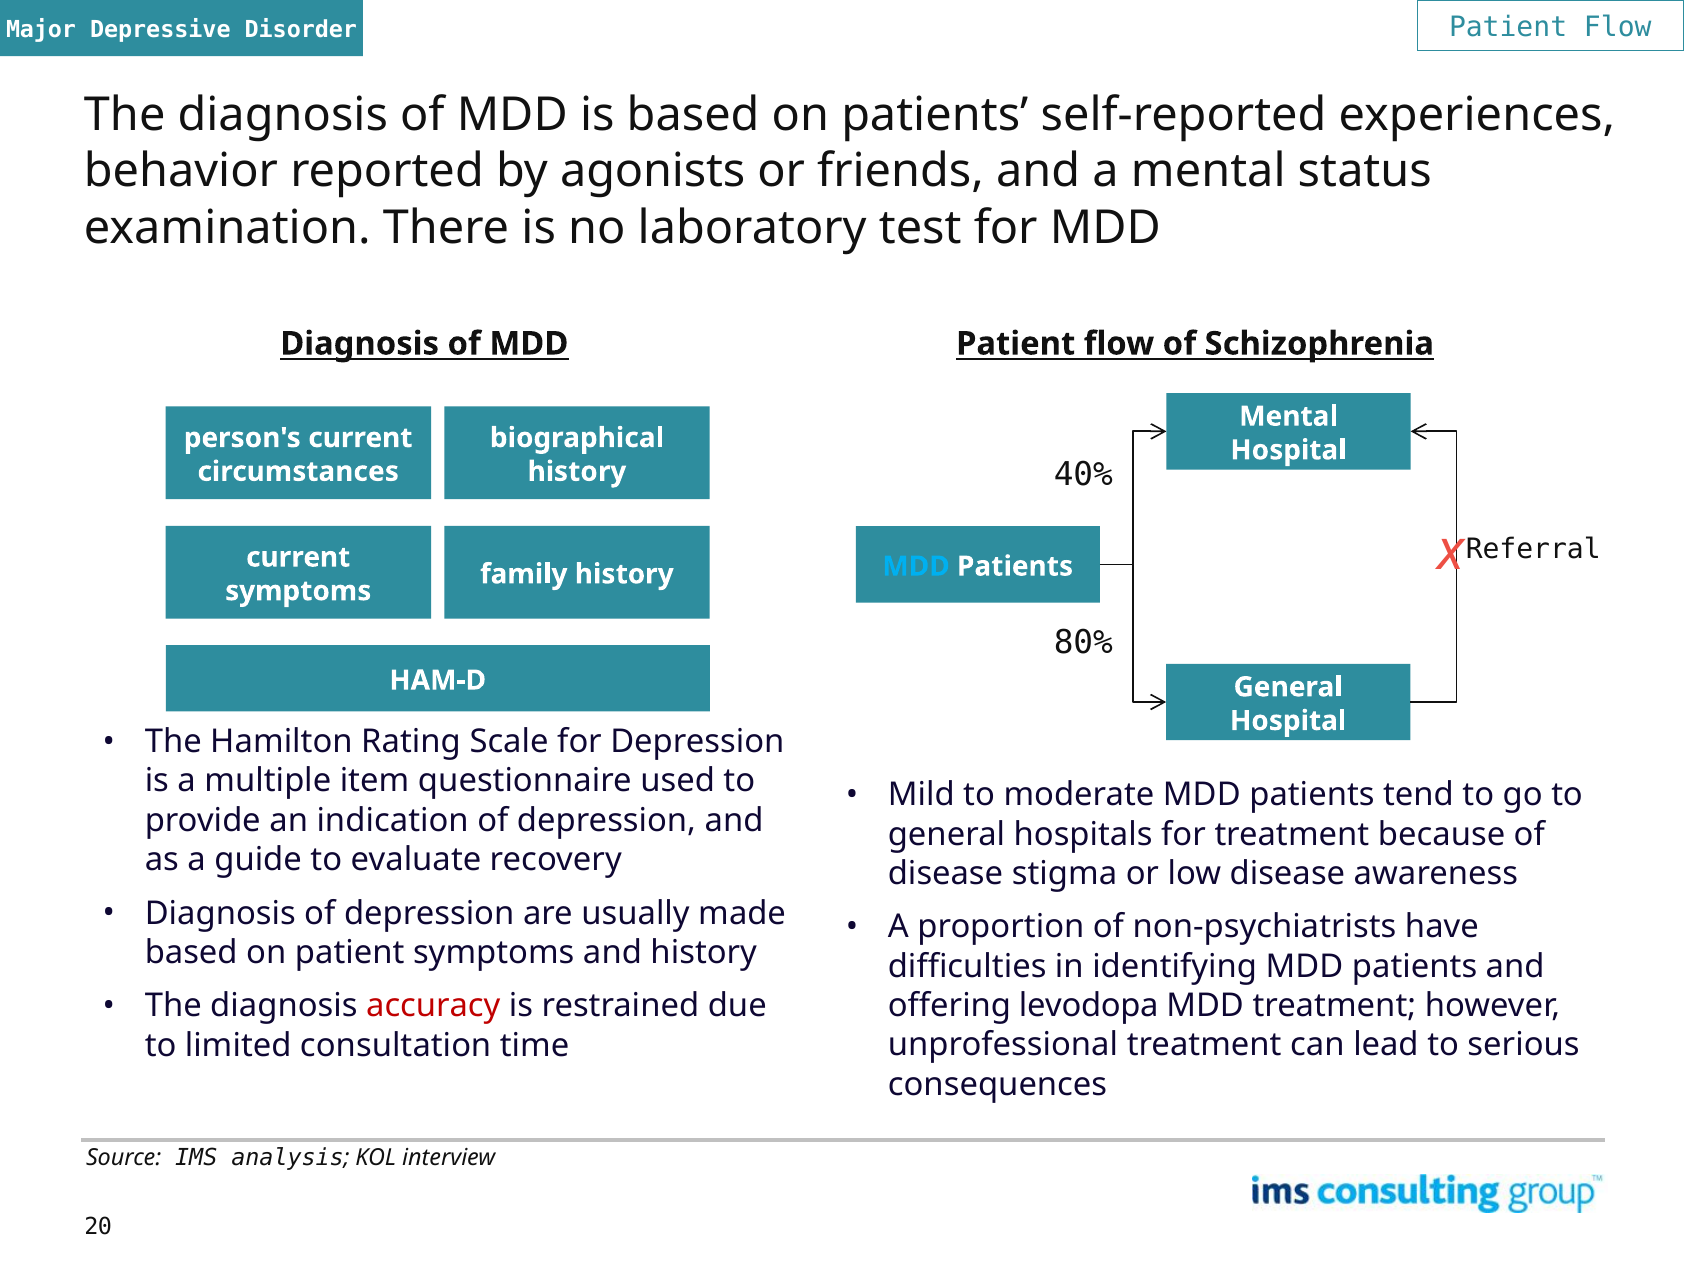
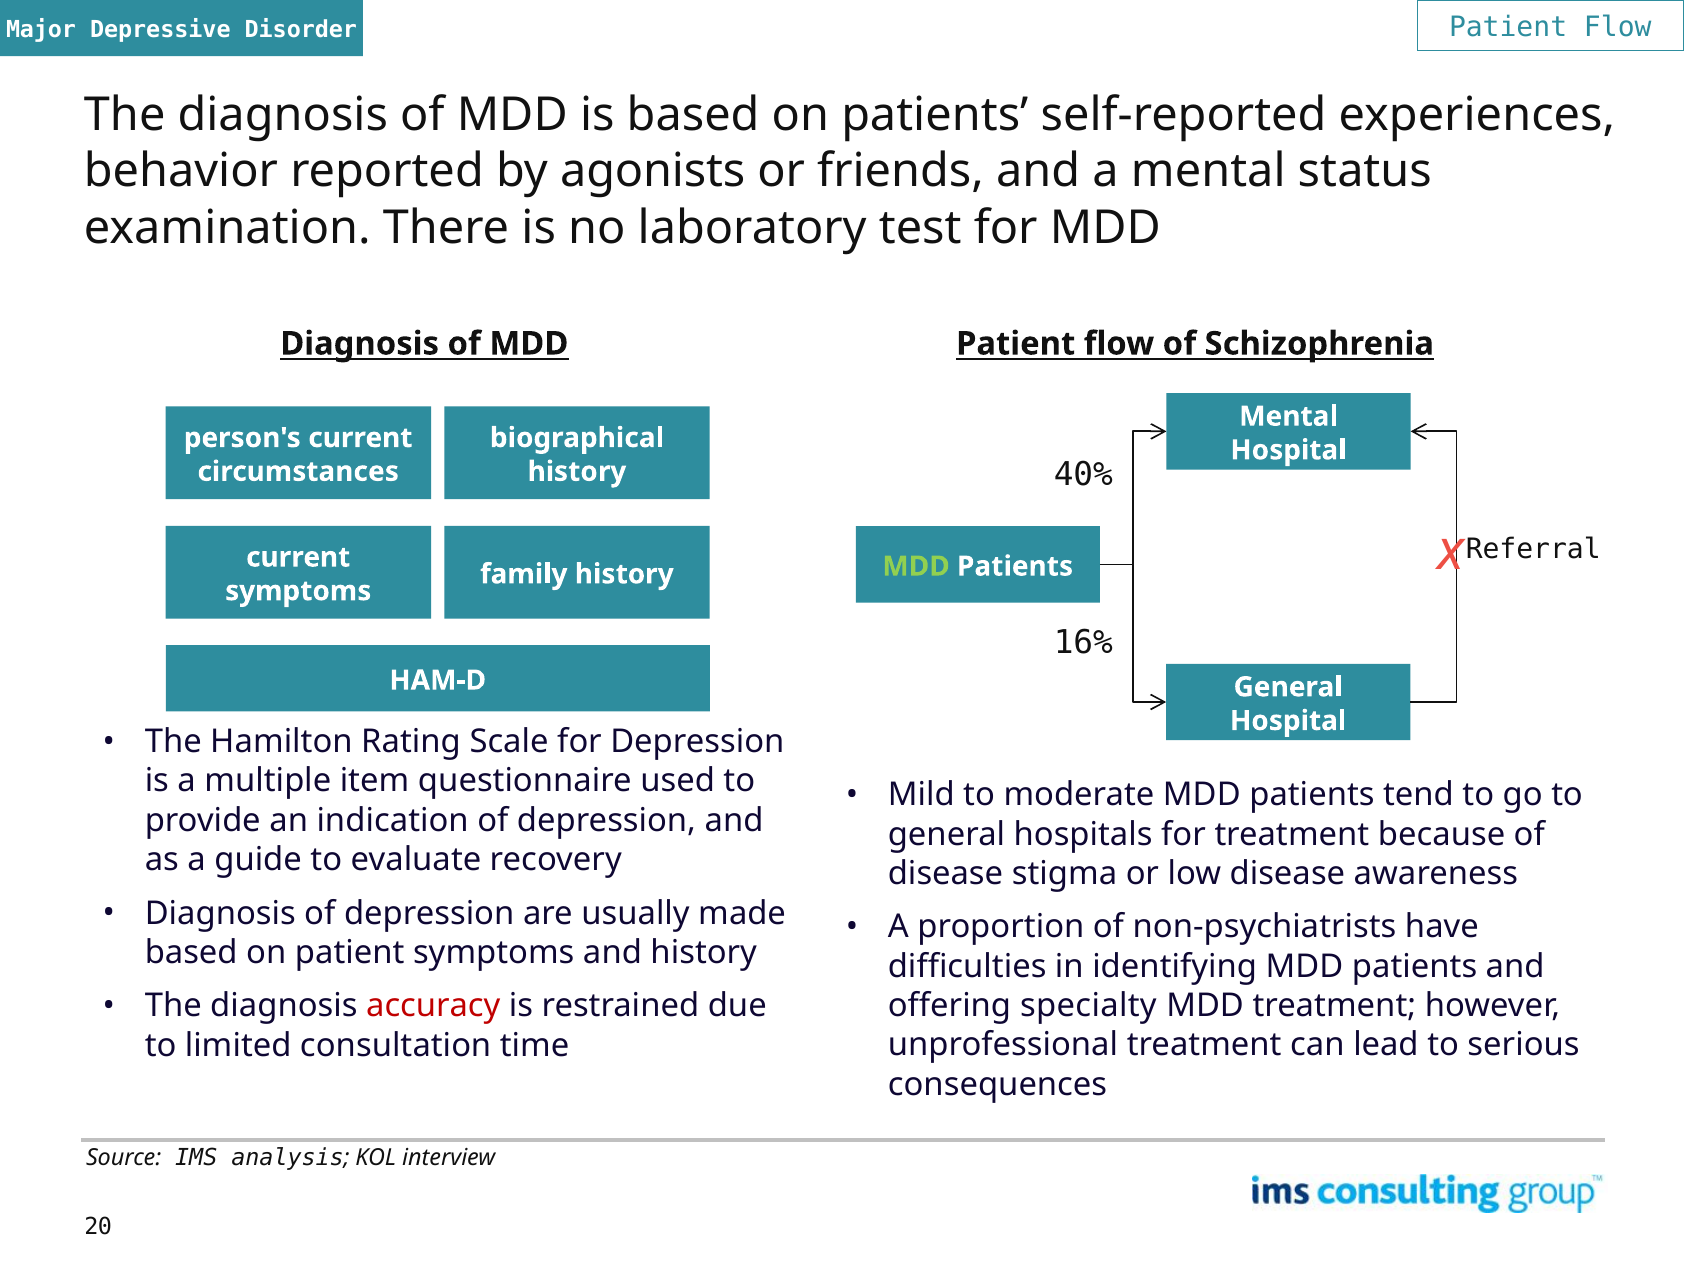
MDD colour: light blue -> light green (916, 566)
80%: 80% -> 16% (1083, 643)
levodopa: levodopa -> specialty (1088, 1005)
